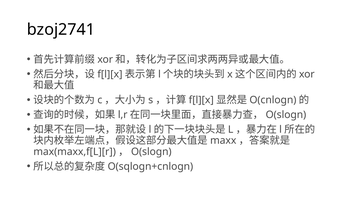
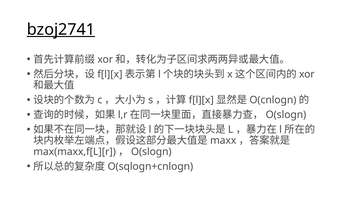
bzoj2741 underline: none -> present (61, 30)
